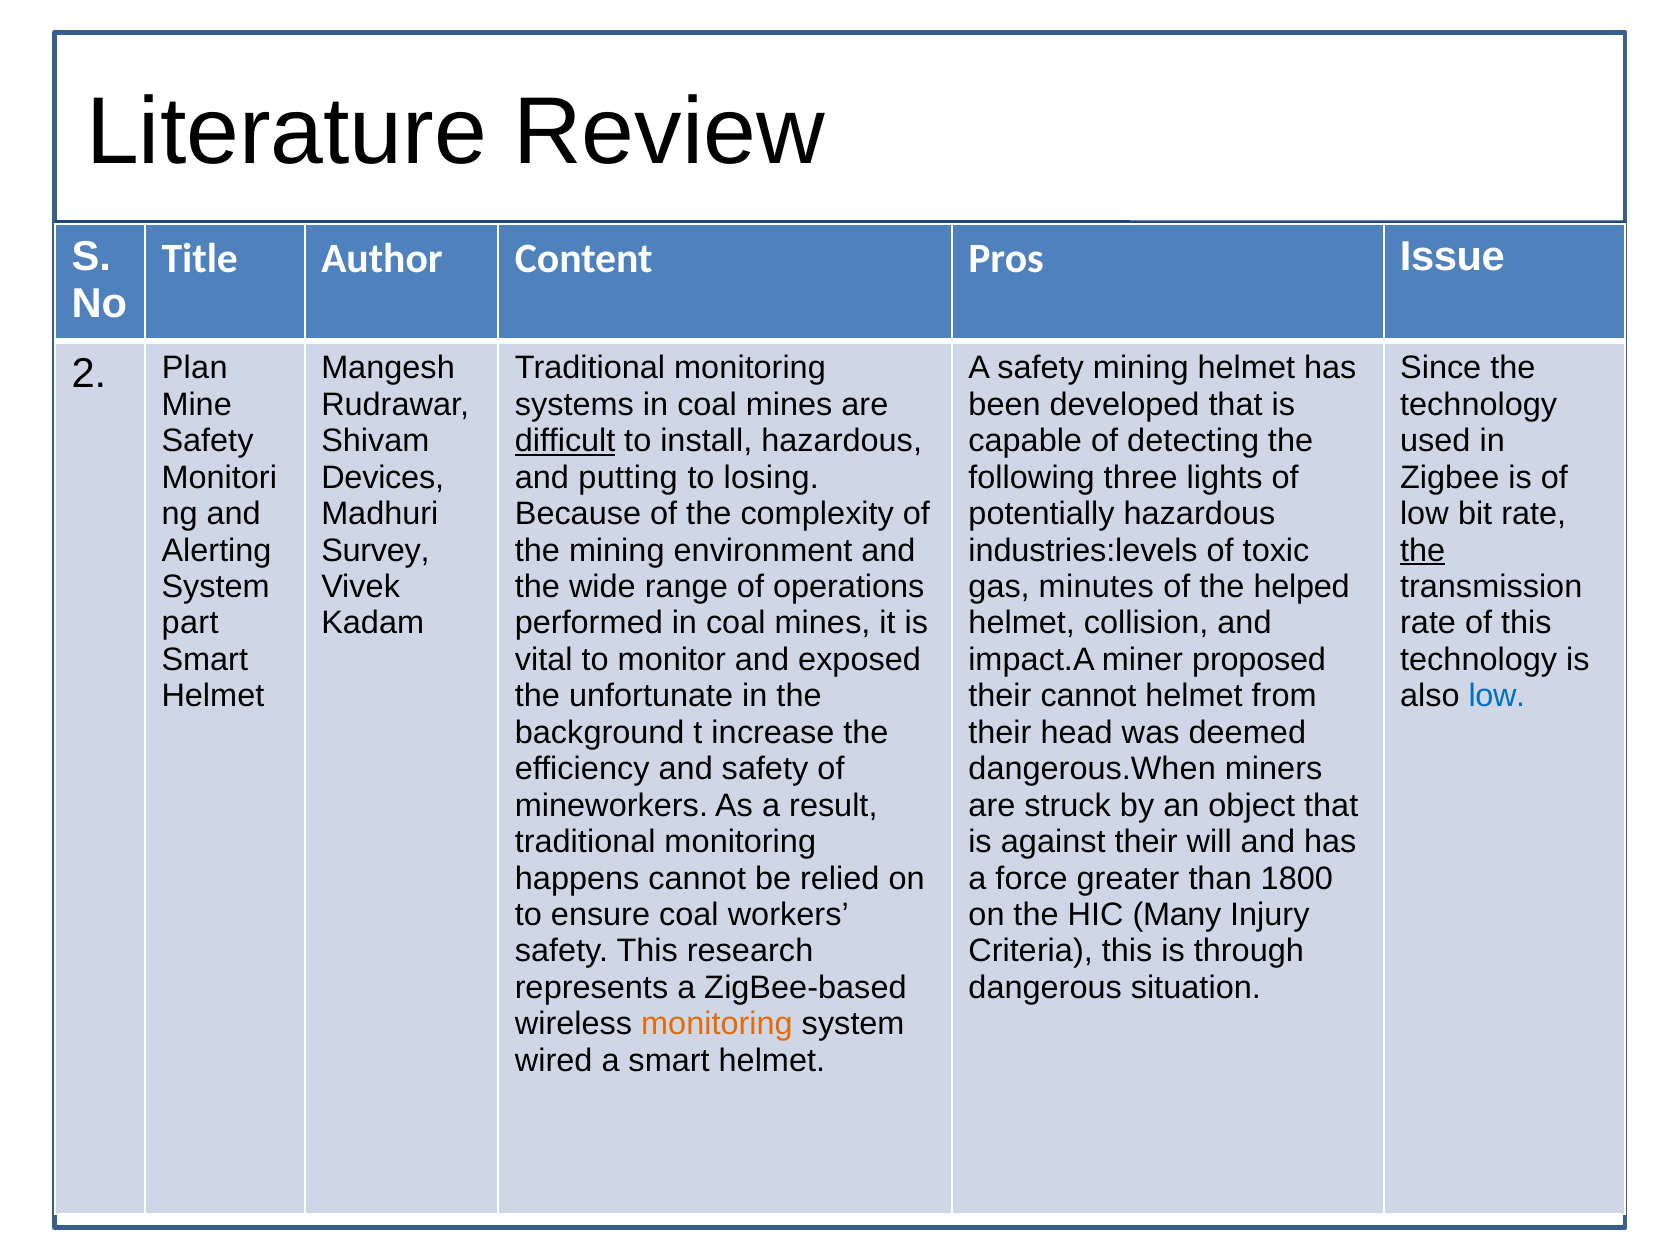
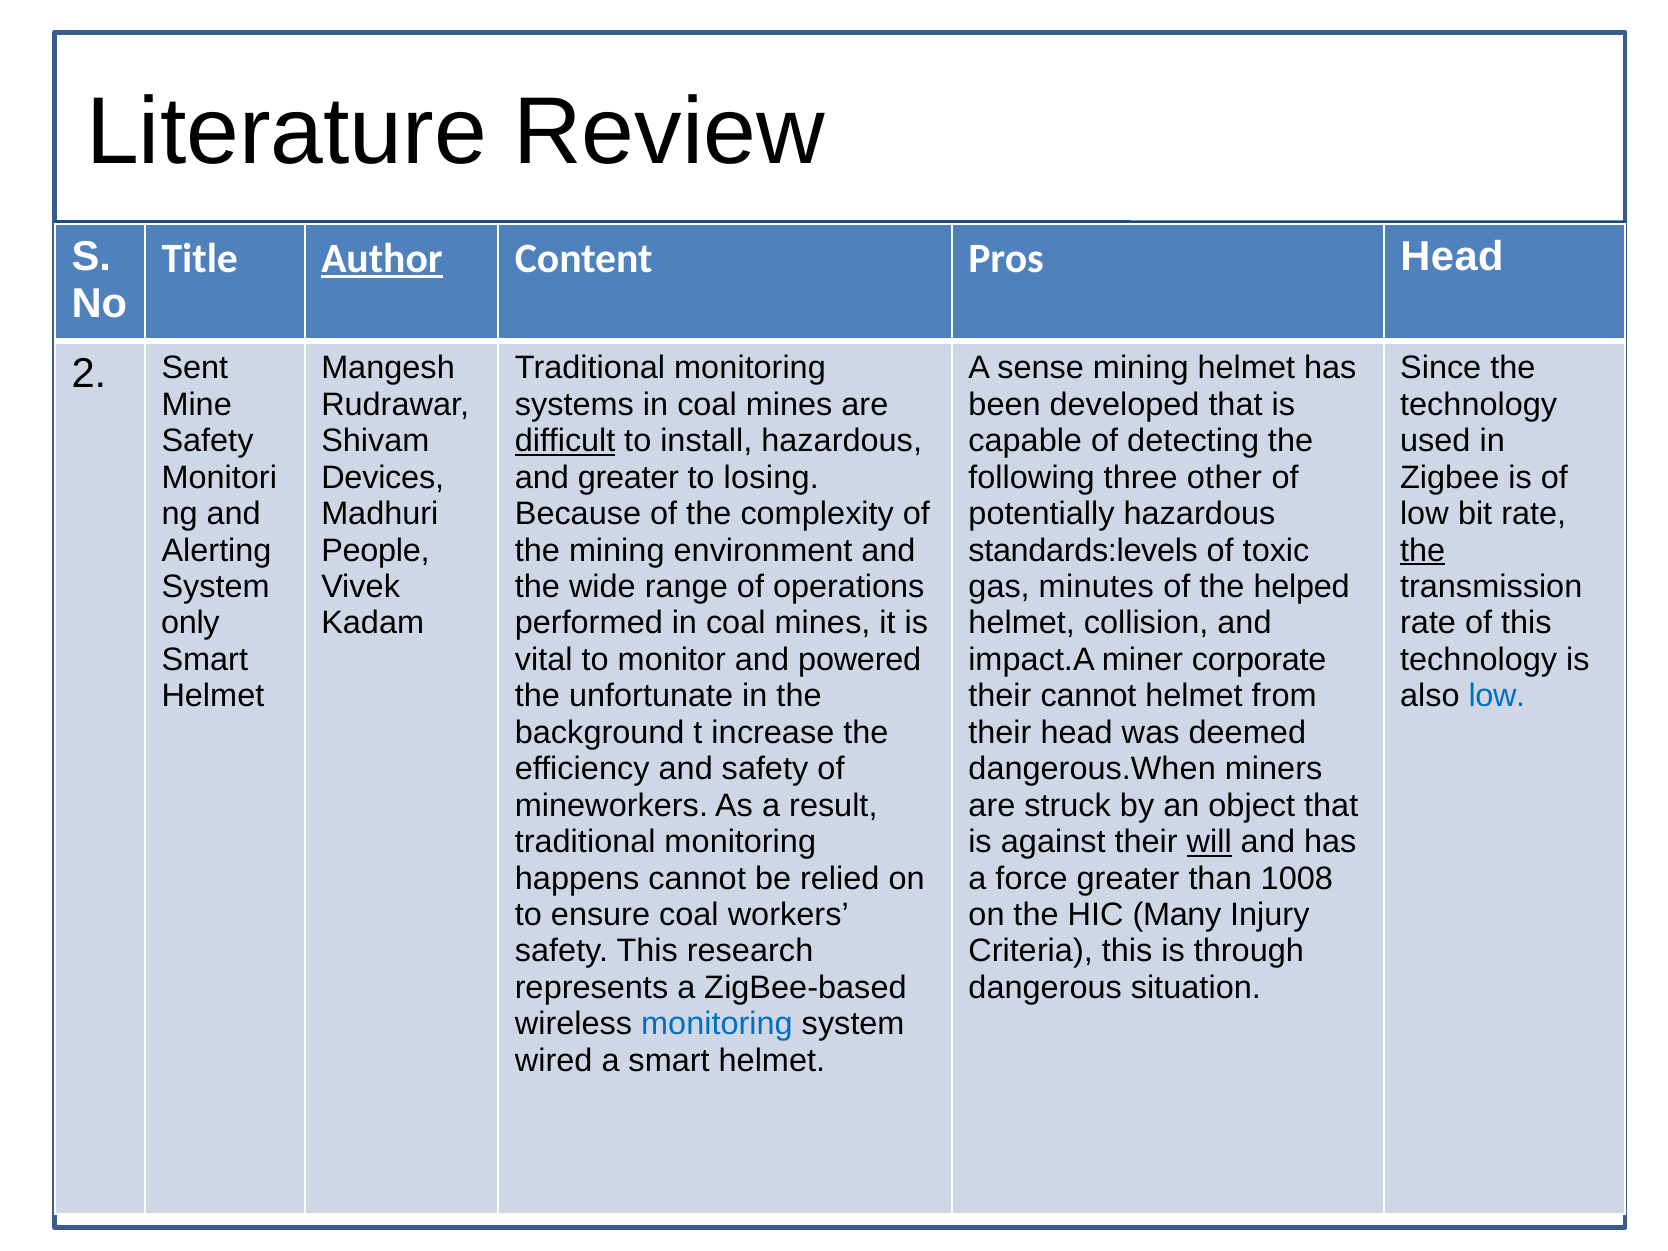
Author underline: none -> present (382, 259)
Pros Issue: Issue -> Head (1452, 257)
A safety: safety -> sense (1041, 368)
Plan: Plan -> Sent (195, 368)
and putting: putting -> greater (628, 477)
lights: lights -> other (1224, 477)
Survey: Survey -> People (375, 550)
industries:levels: industries:levels -> standards:levels (1083, 550)
part: part -> only (190, 623)
exposed: exposed -> powered (860, 660)
proposed: proposed -> corporate (1259, 660)
will underline: none -> present (1209, 842)
1800: 1800 -> 1008 (1297, 878)
monitoring colour: orange -> blue (717, 1024)
